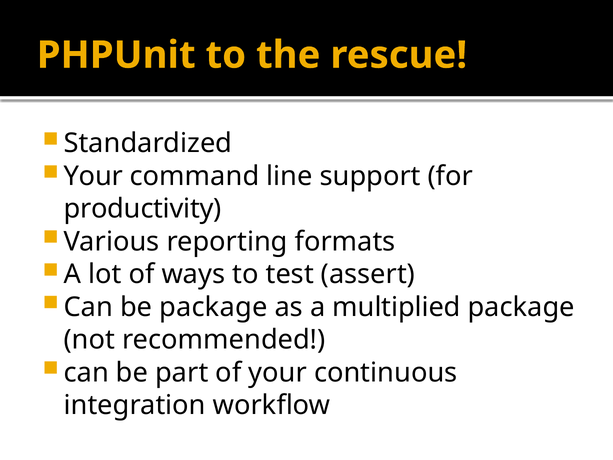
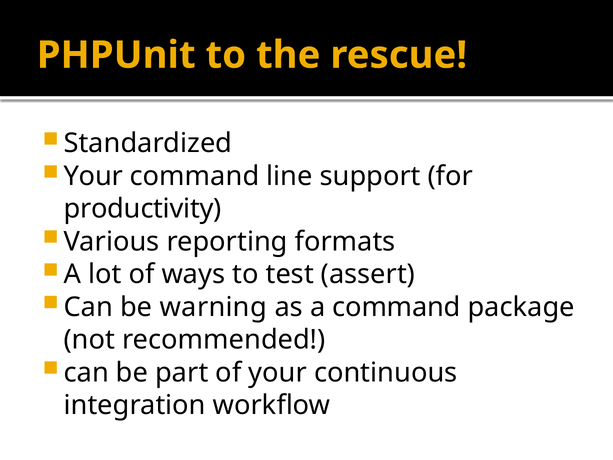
be package: package -> warning (213, 307)
a multiplied: multiplied -> command (397, 307)
